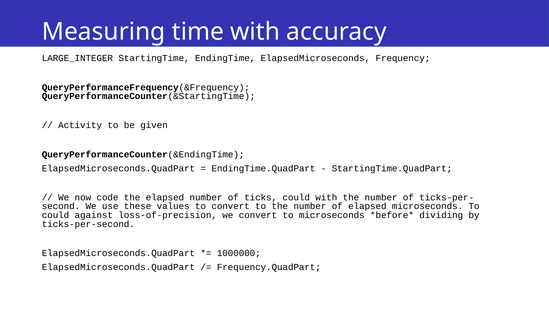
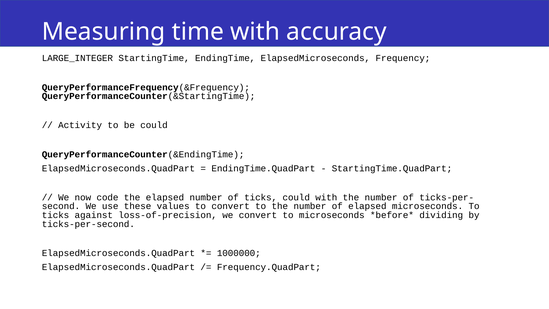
be given: given -> could (154, 125)
could: could -> ticks (56, 215)
